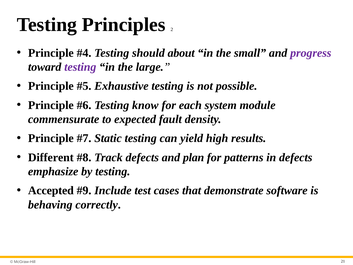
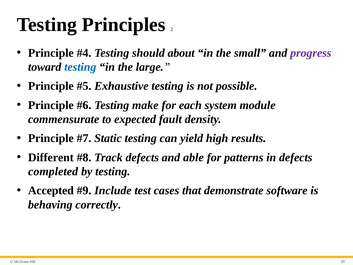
testing colour: purple -> blue (80, 67)
know: know -> make (145, 105)
plan: plan -> able (193, 157)
emphasize: emphasize -> completed (53, 171)
